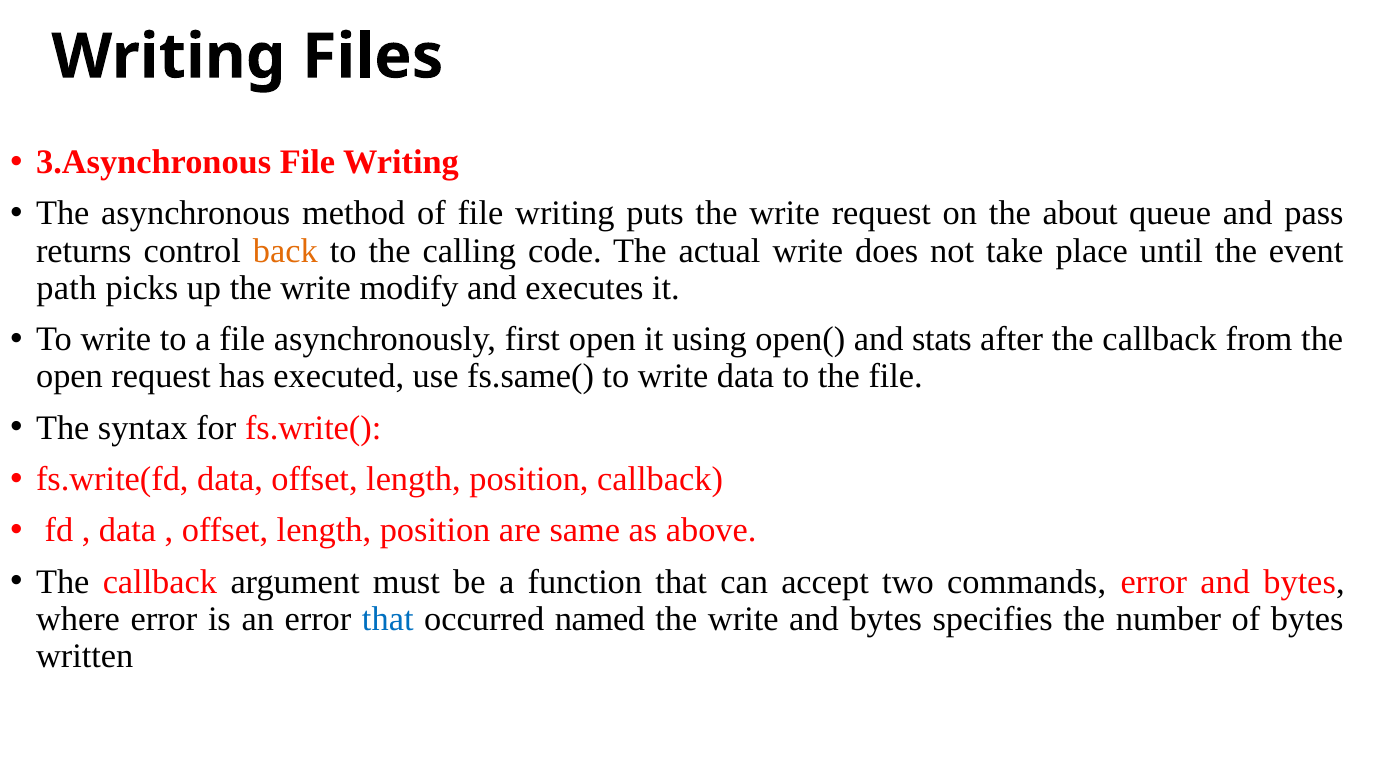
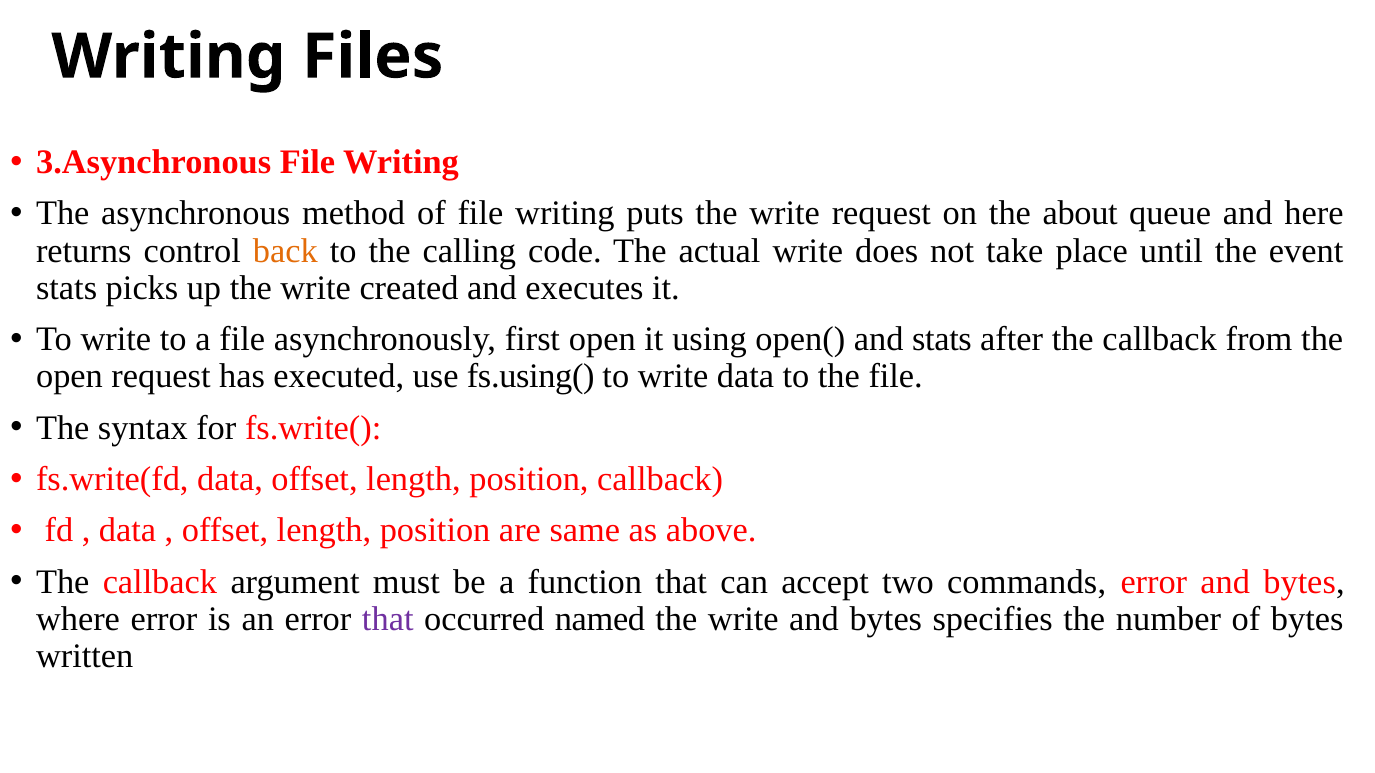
pass: pass -> here (1314, 214)
path: path -> stats (67, 288)
modify: modify -> created (409, 288)
fs.same(: fs.same( -> fs.using( (531, 376)
that colour: blue -> purple (388, 619)
